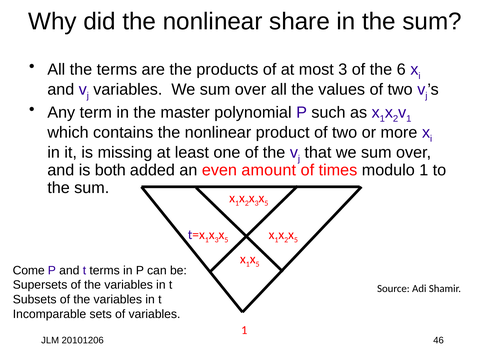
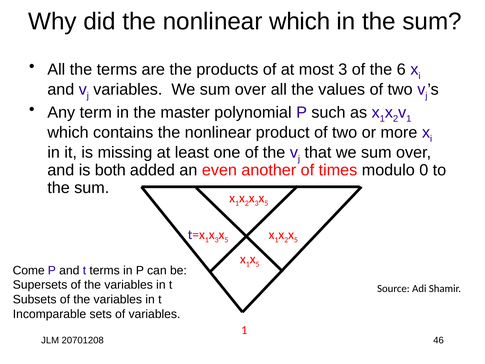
nonlinear share: share -> which (300, 21)
amount: amount -> another (269, 170)
modulo 1: 1 -> 0 (424, 170)
20101206: 20101206 -> 20701208 (83, 340)
